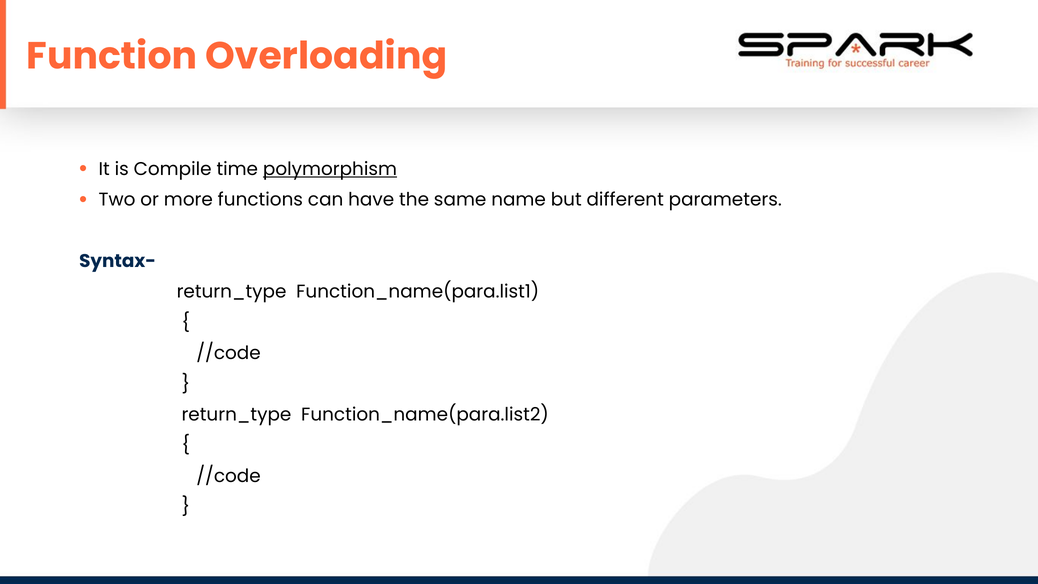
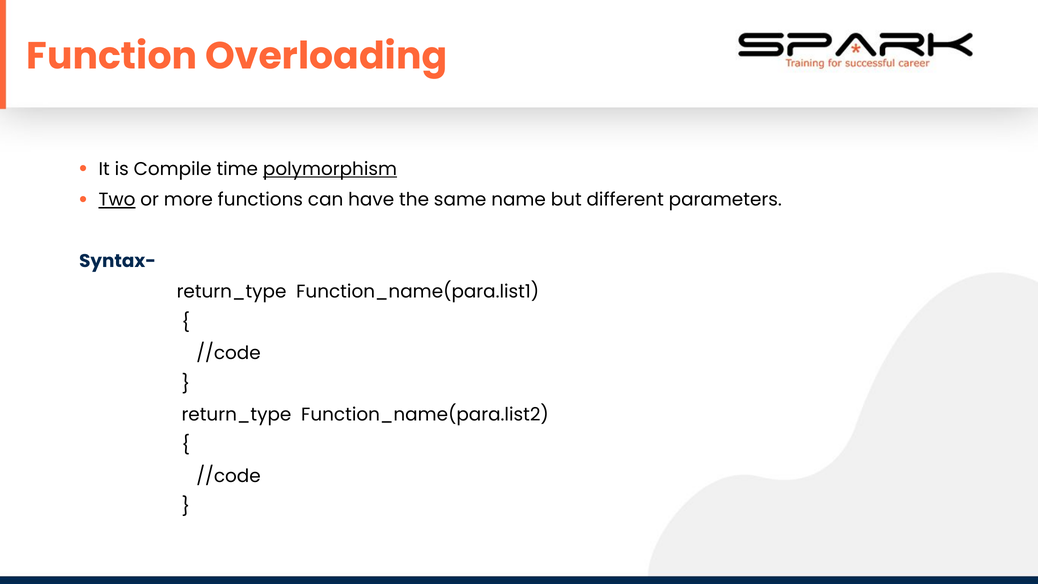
Two underline: none -> present (117, 200)
